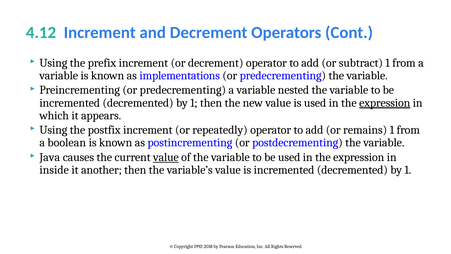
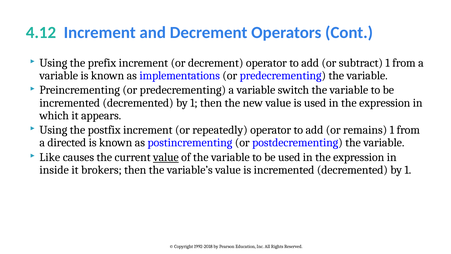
nested: nested -> switch (293, 90)
expression underline: present -> none (385, 103)
boolean: boolean -> directed (67, 143)
Java: Java -> Like (50, 157)
another: another -> brokers (101, 170)
